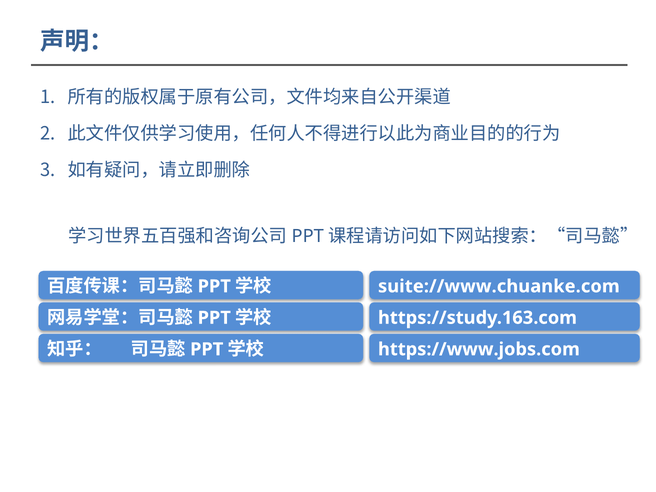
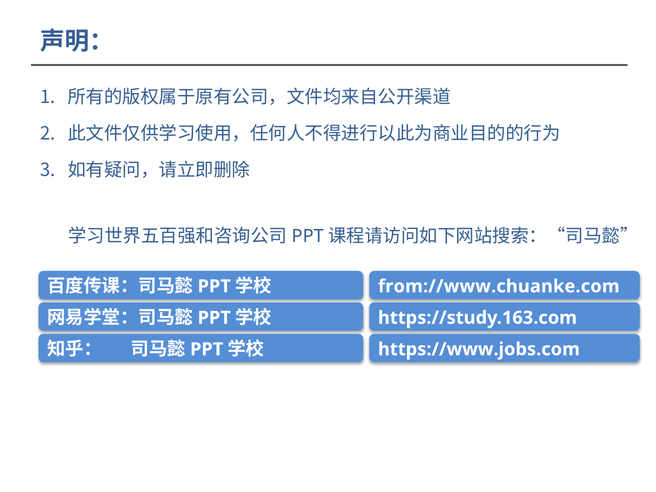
suite://www.chuanke.com: suite://www.chuanke.com -> from://www.chuanke.com (499, 286)
